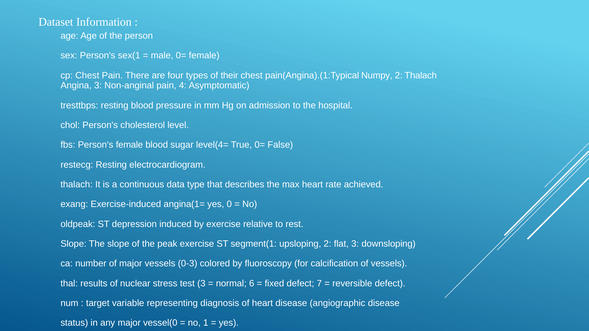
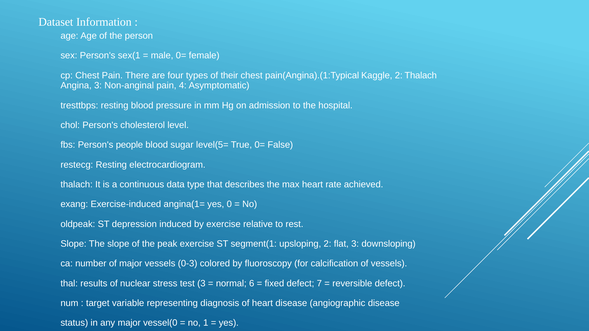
Numpy: Numpy -> Kaggle (377, 75)
Person's female: female -> people (129, 145)
level(4=: level(4= -> level(5= (212, 145)
